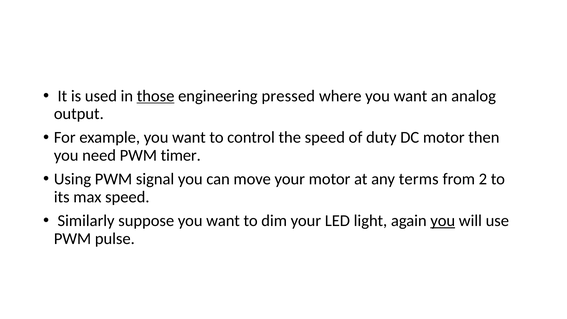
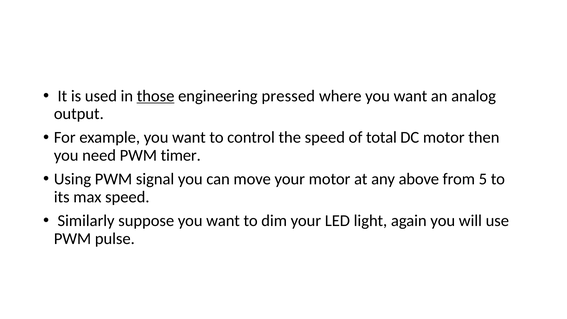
duty: duty -> total (381, 138)
terms: terms -> above (419, 179)
2: 2 -> 5 (483, 179)
you underline: present -> none (443, 221)
